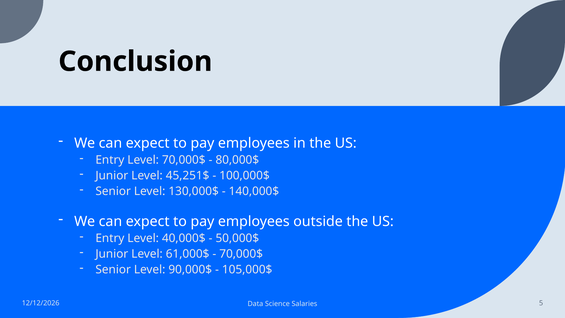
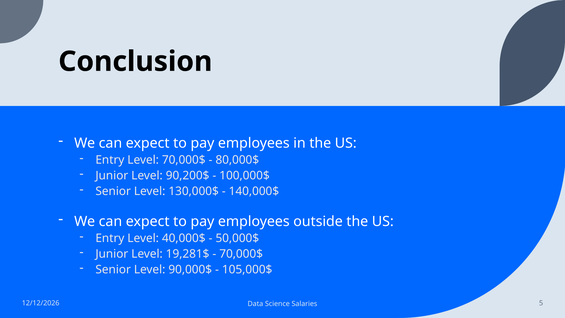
45,251$: 45,251$ -> 90,200$ (188, 175)
61,000$: 61,000$ -> 19,281$ (188, 254)
